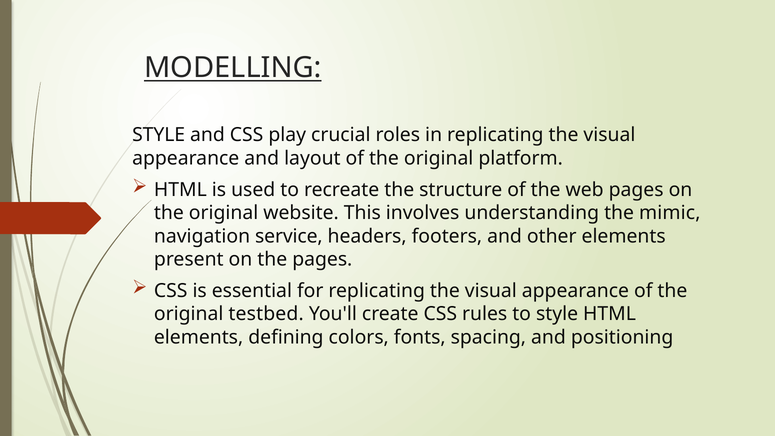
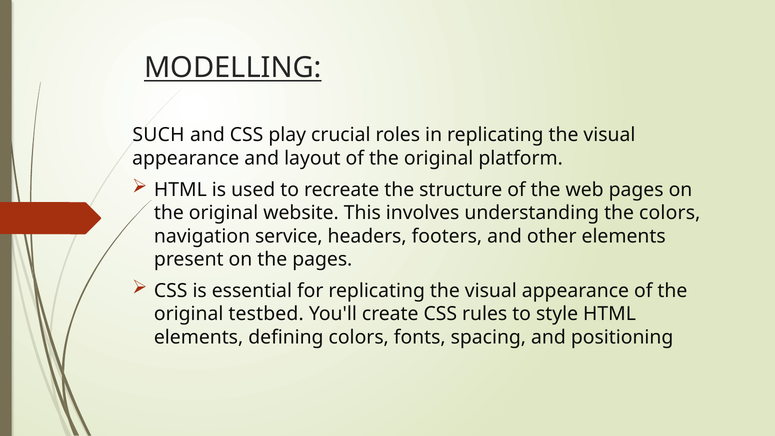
STYLE: STYLE -> SUCH (158, 135)
the mimic: mimic -> colors (670, 213)
